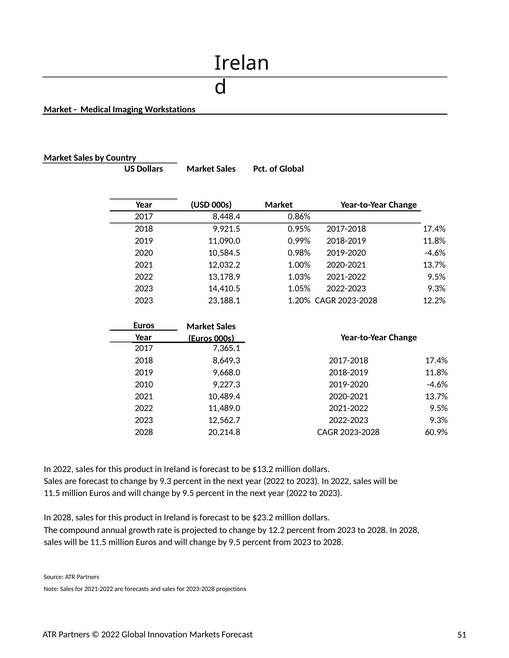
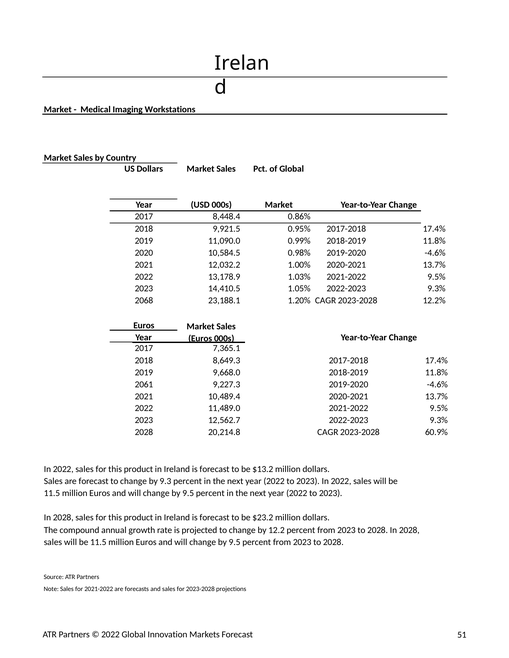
2023: 2023 -> 2068 (144, 301)
2010: 2010 -> 2061 (144, 385)
